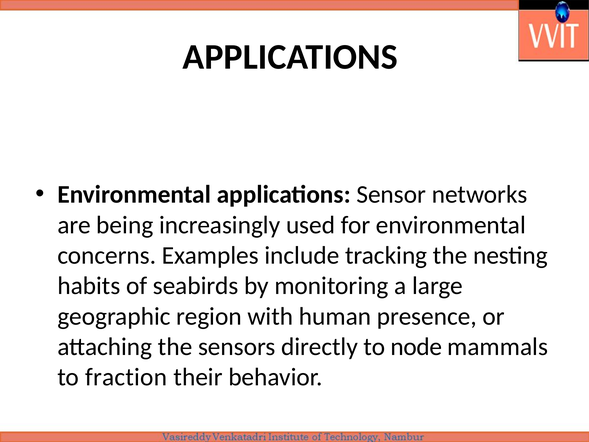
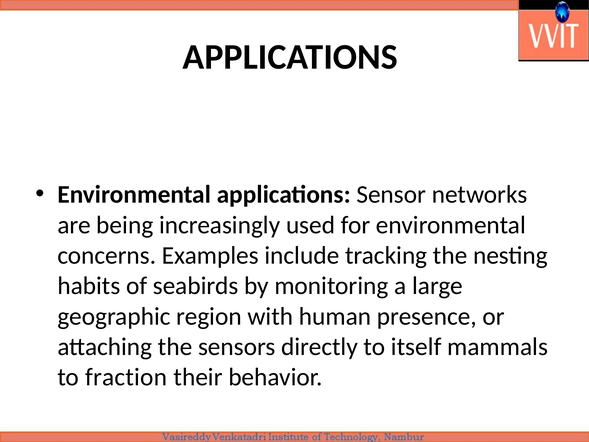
node: node -> itself (416, 347)
